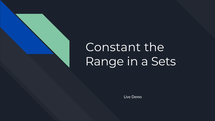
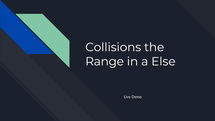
Constant: Constant -> Collisions (113, 47)
Sets: Sets -> Else (163, 61)
